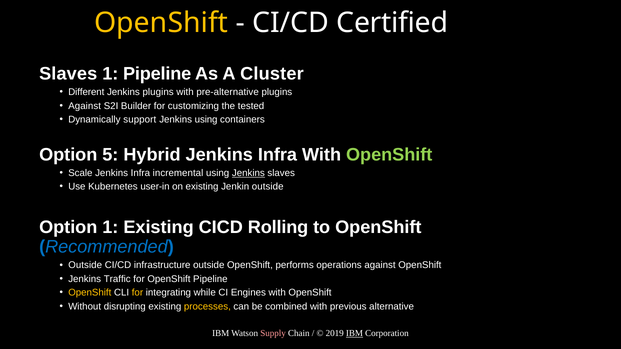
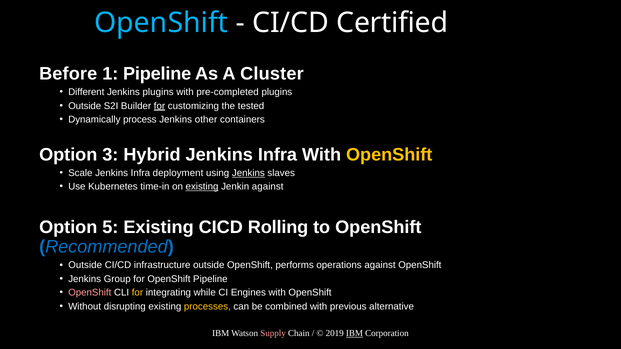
OpenShift colour: yellow -> light blue (161, 23)
Slaves: Slaves -> Before (68, 74)
pre-alternative: pre-alternative -> pre-completed (228, 92)
Against: Against -> Outside (85, 106)
for underline: none -> present (159, 106)
support: support -> process (140, 120)
Jenkins using: using -> other (206, 120)
5: 5 -> 3 (110, 155)
OpenShift colour: light green -> yellow (389, 155)
incremental: incremental -> deployment (178, 173)
user-in: user-in -> time-in (155, 187)
existing underline: none -> present (202, 187)
Jenkin outside: outside -> against (268, 187)
Option 1: 1 -> 5 (110, 228)
Traffic: Traffic -> Group (117, 279)
OpenShift colour: yellow -> pink (90, 293)
